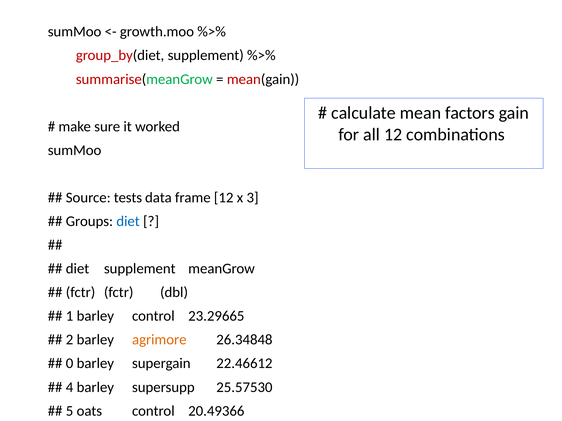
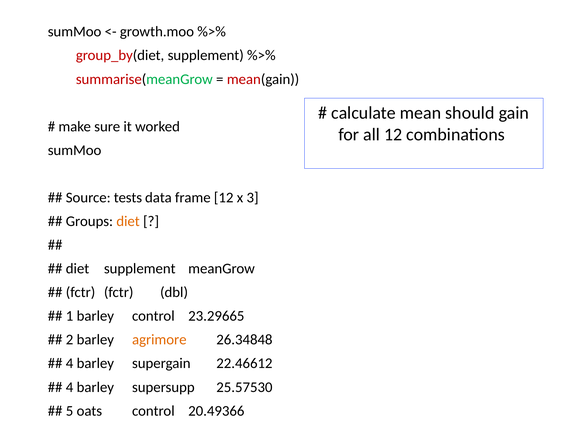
factors: factors -> should (470, 113)
diet colour: blue -> orange (128, 222)
0: 0 -> 4 (70, 364)
